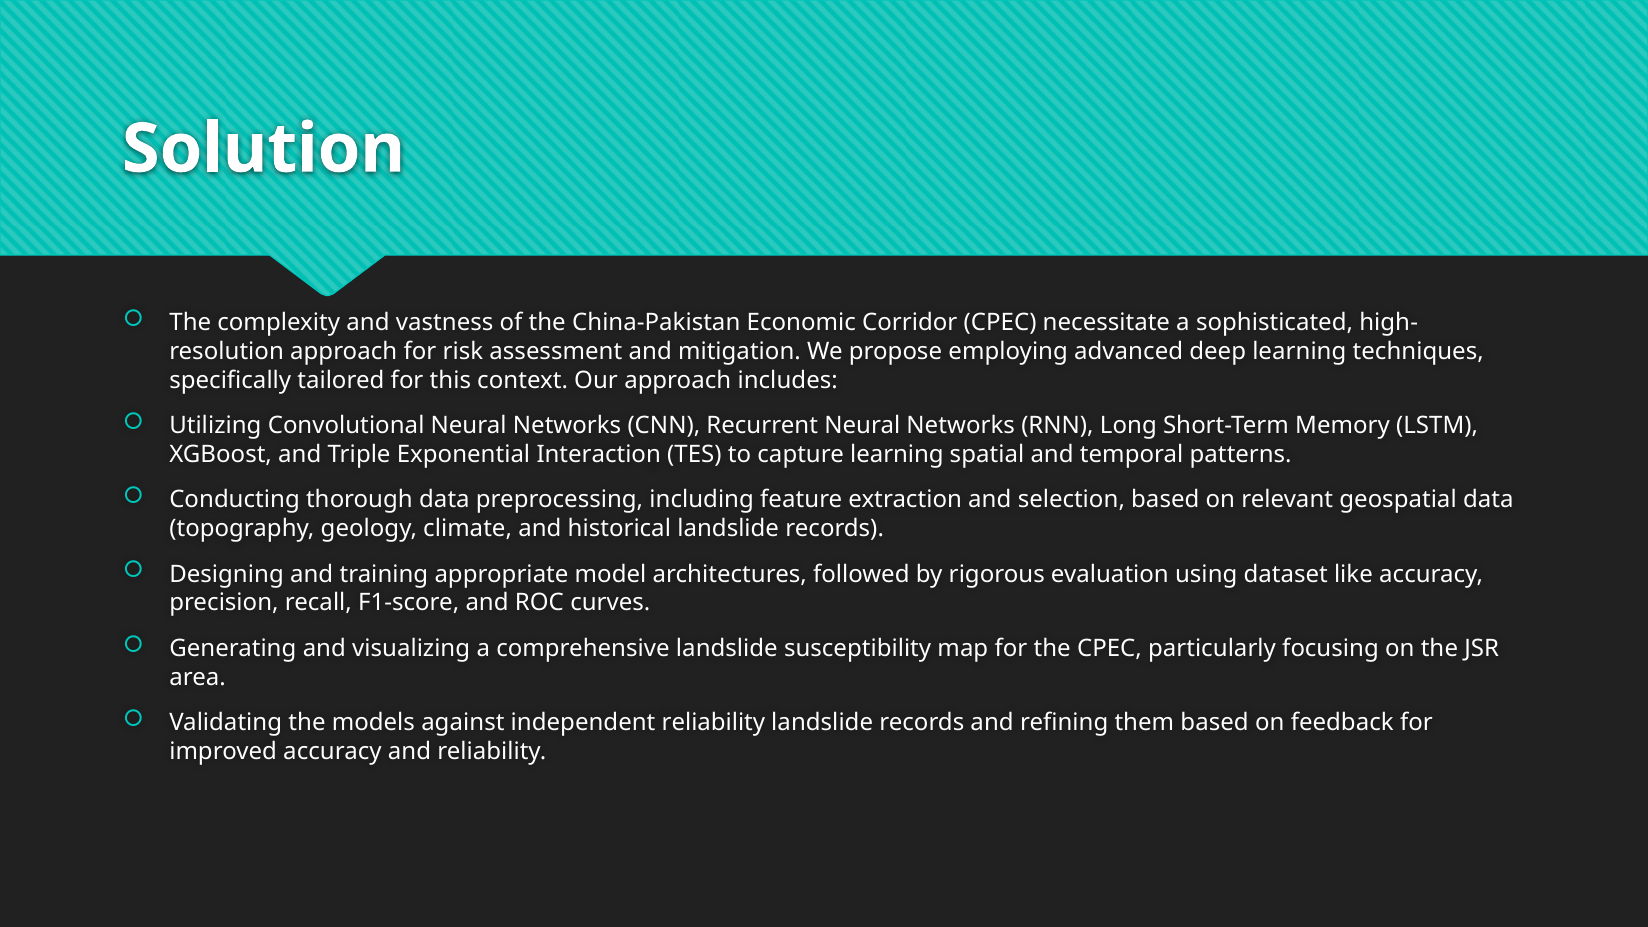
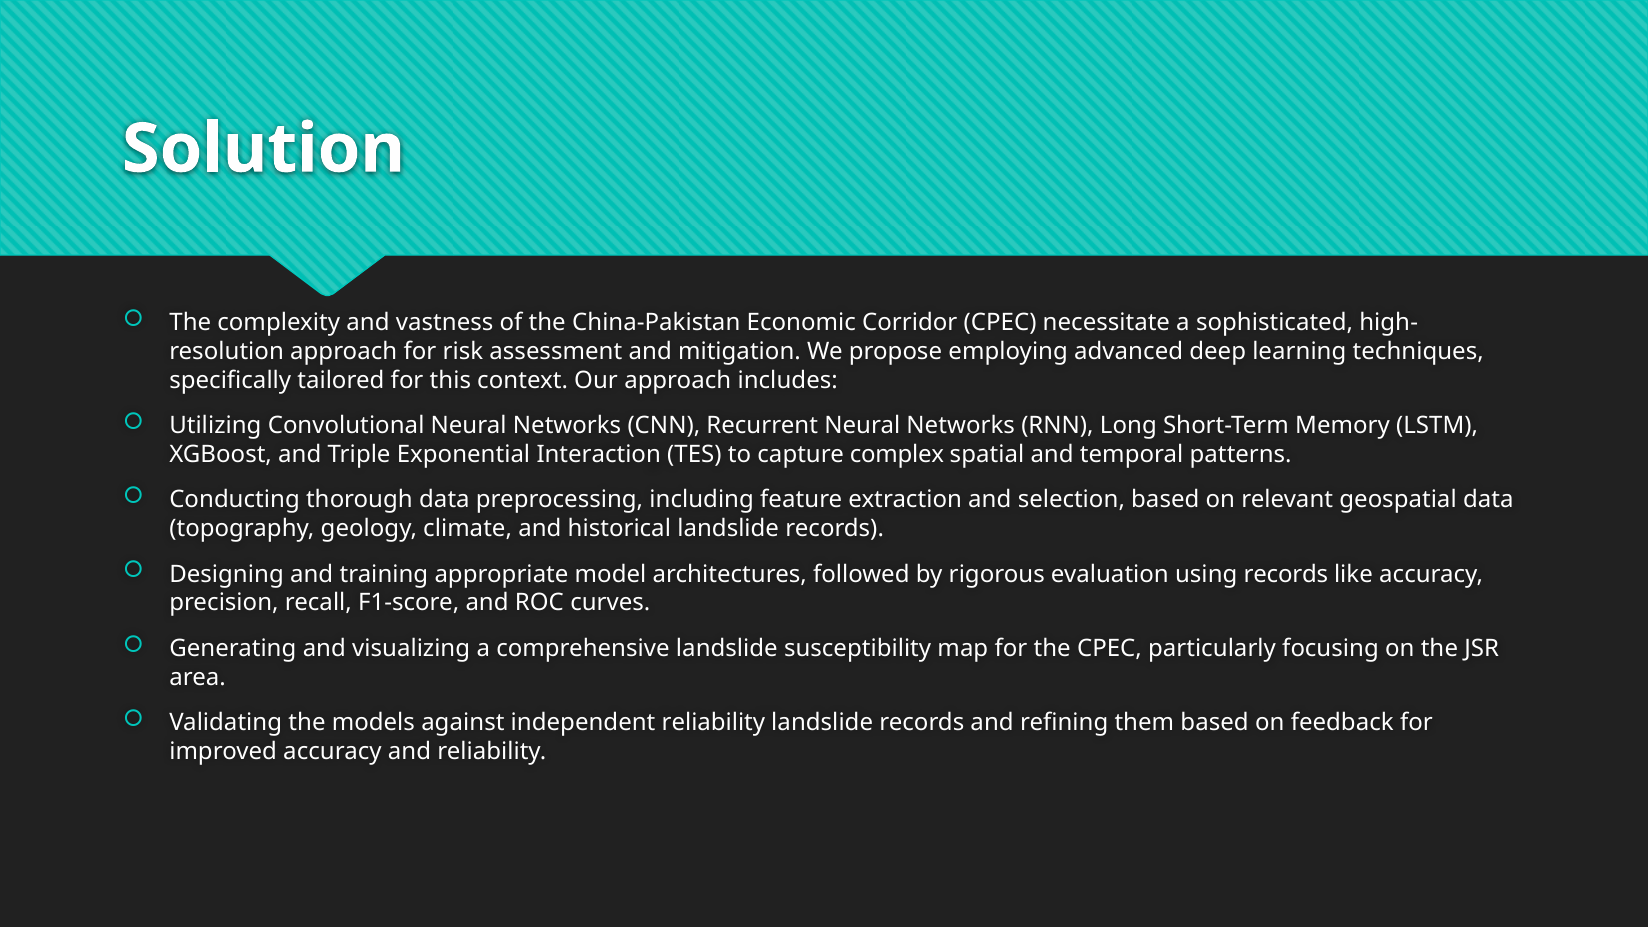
capture learning: learning -> complex (897, 455)
using dataset: dataset -> records (1286, 574)
